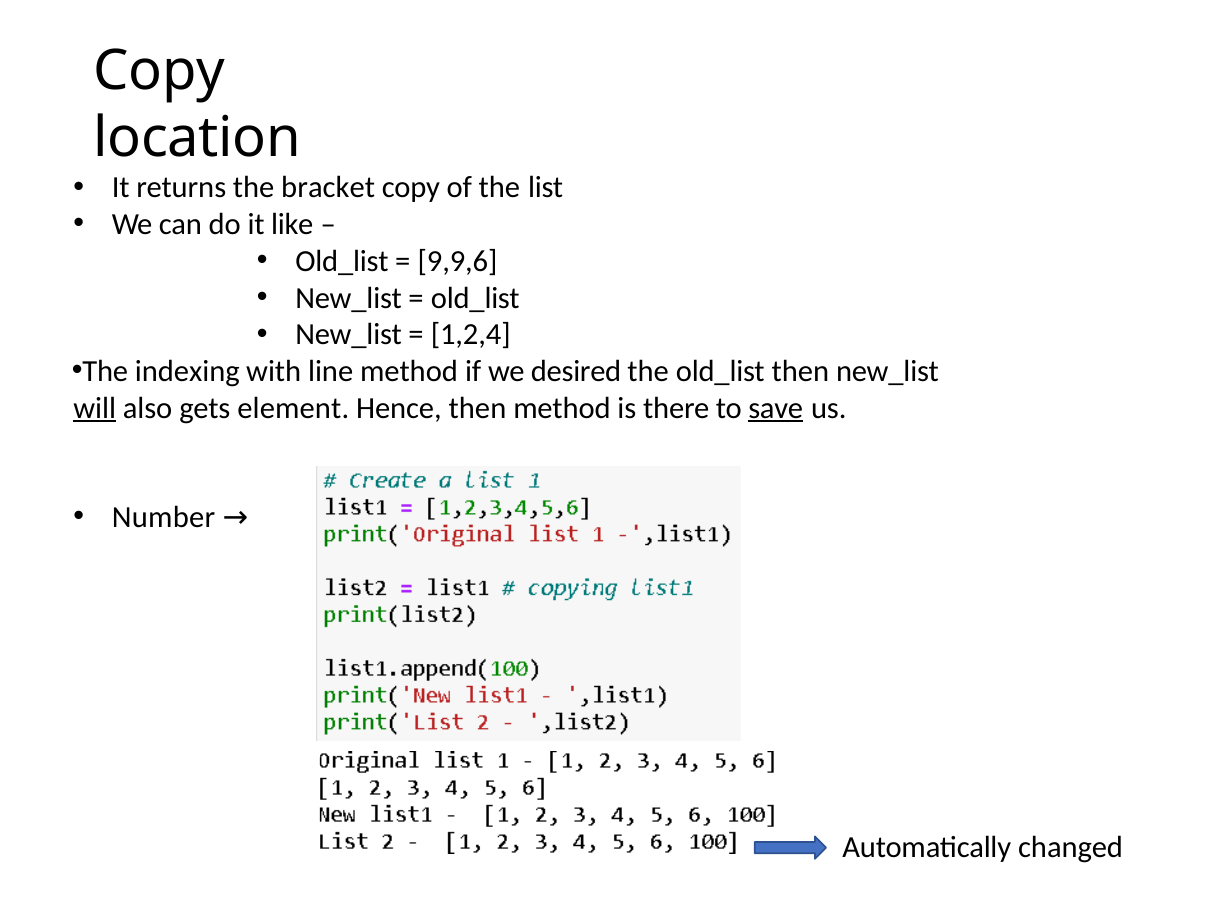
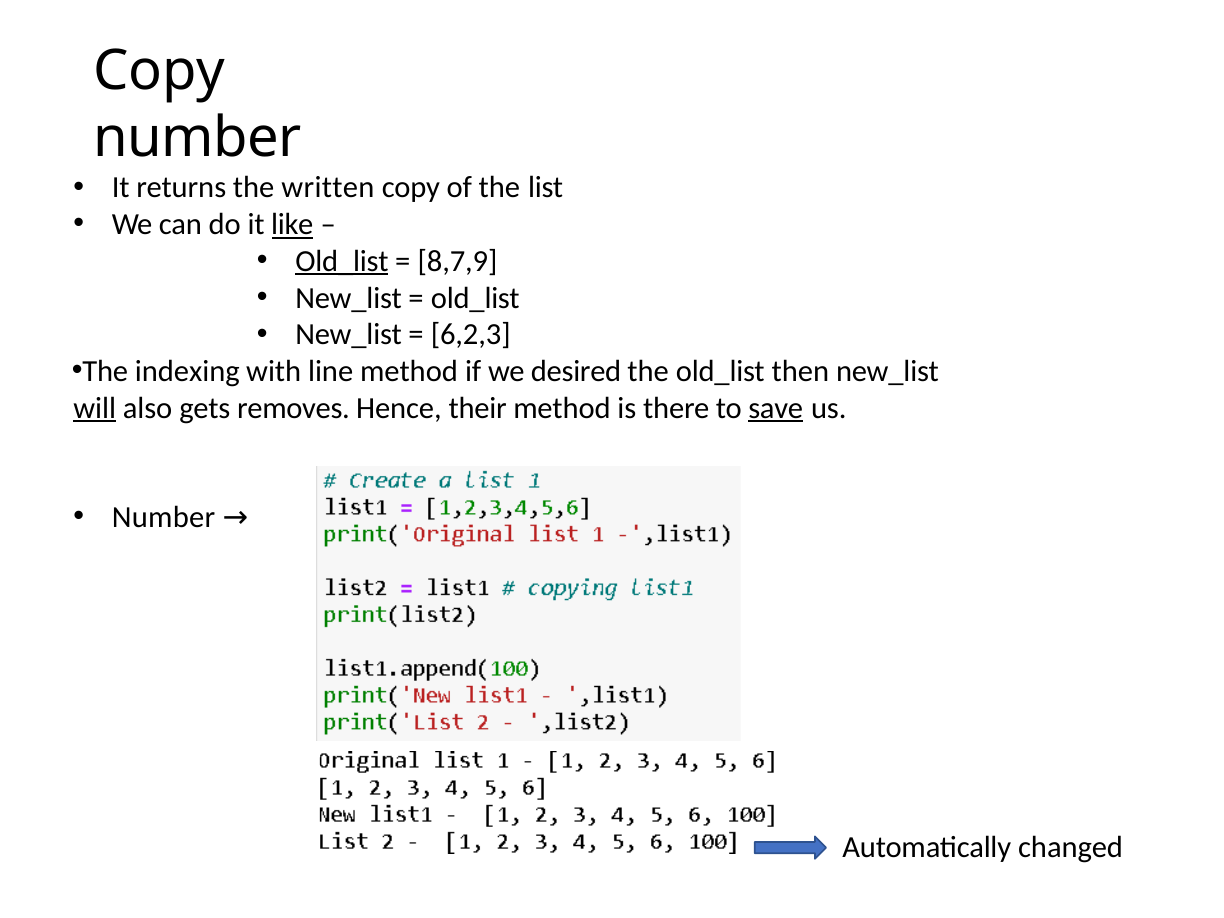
location: location -> number (198, 138)
bracket: bracket -> written (328, 188)
like underline: none -> present (292, 224)
Old_list underline: none -> present (342, 261)
9,9,6: 9,9,6 -> 8,7,9 (458, 261)
1,2,4: 1,2,4 -> 6,2,3 (471, 335)
element: element -> removes (293, 408)
Hence then: then -> their (478, 408)
